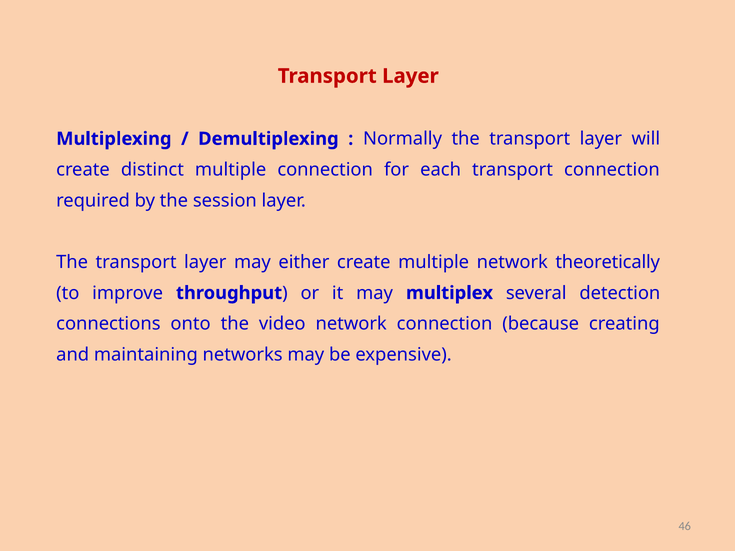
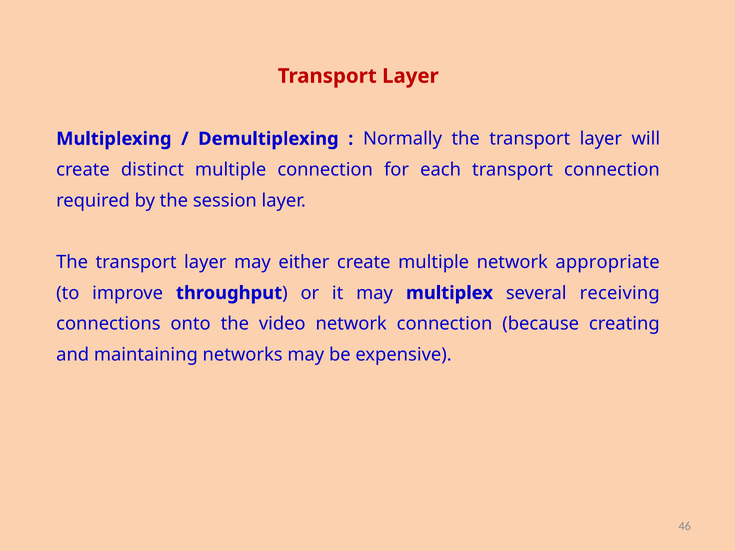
theoretically: theoretically -> appropriate (608, 262)
detection: detection -> receiving (620, 293)
